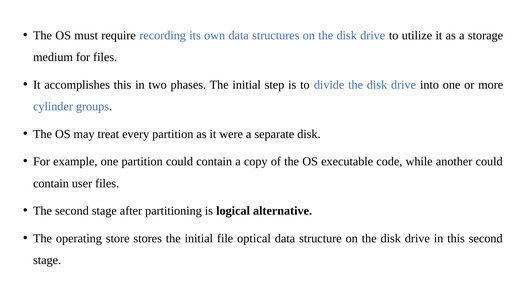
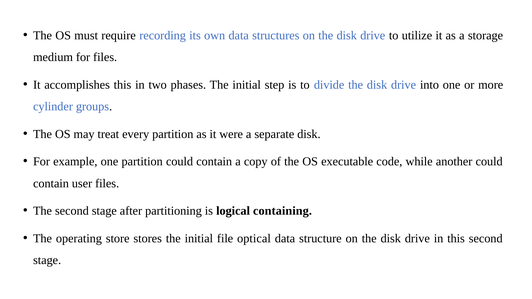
alternative: alternative -> containing (282, 211)
